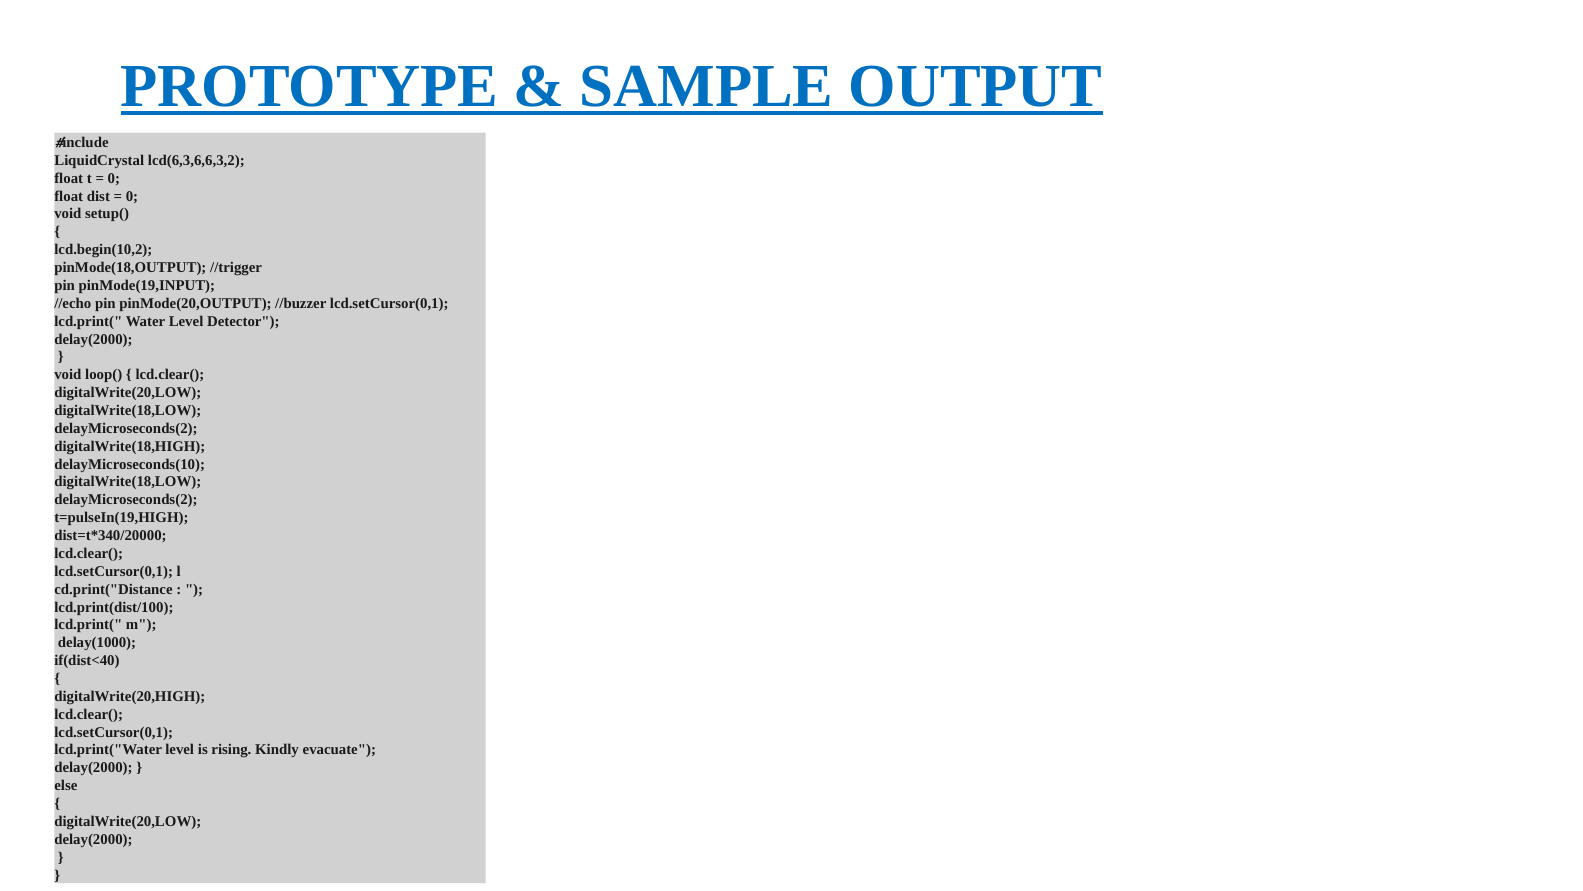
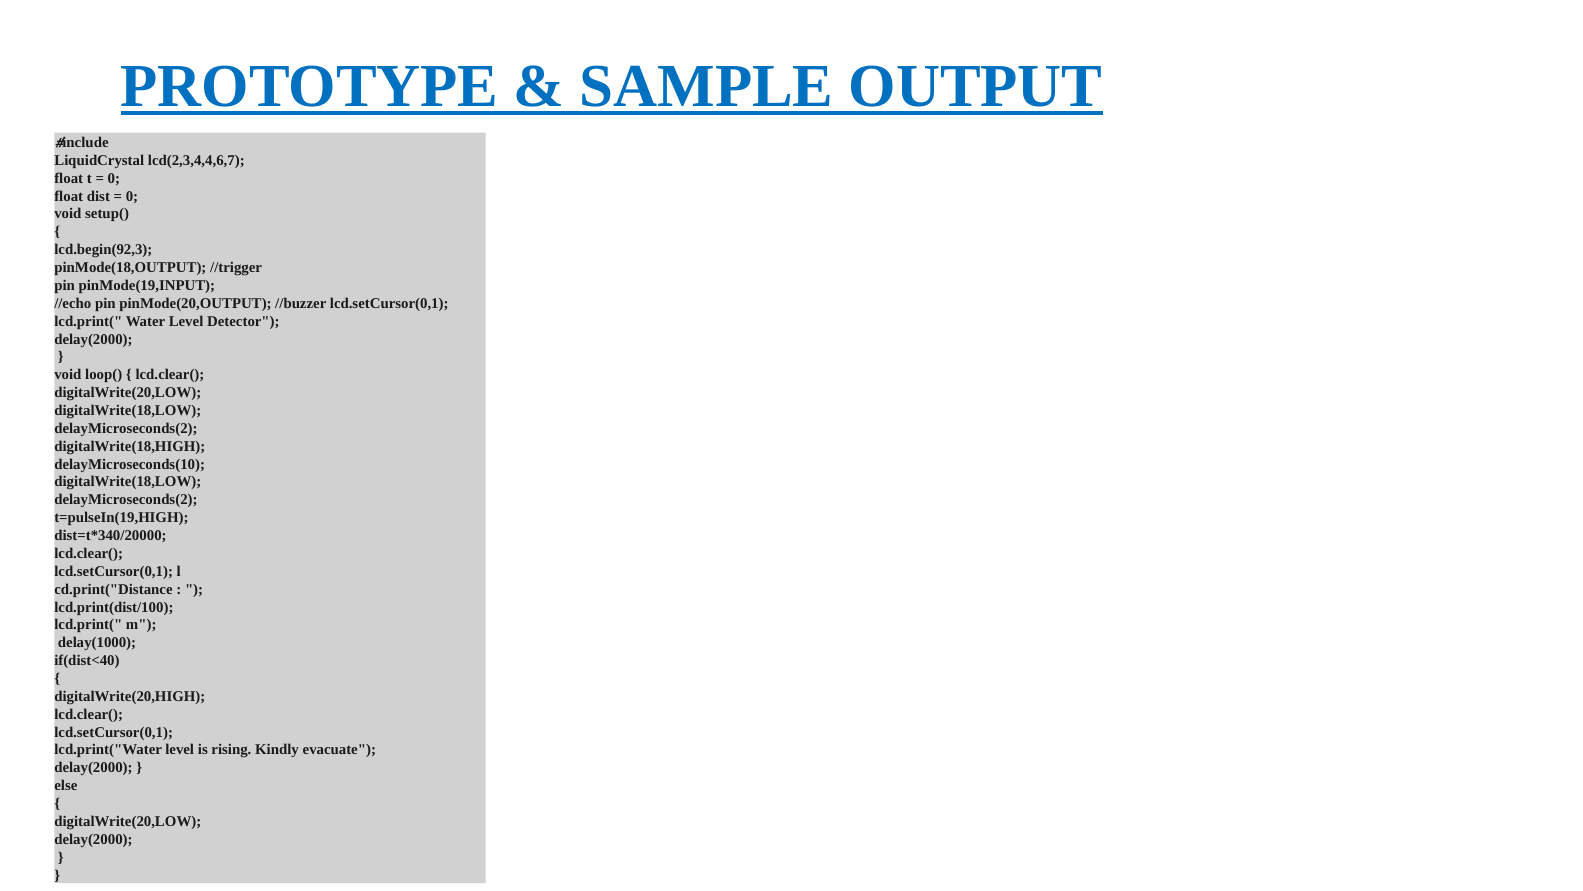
lcd(6,3,6,6,3,2: lcd(6,3,6,6,3,2 -> lcd(2,3,4,4,6,7 (196, 160)
lcd.begin(10,2: lcd.begin(10,2 -> lcd.begin(92,3 (103, 250)
